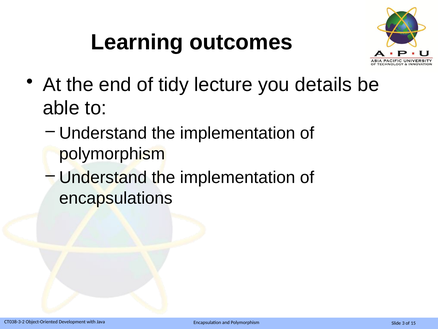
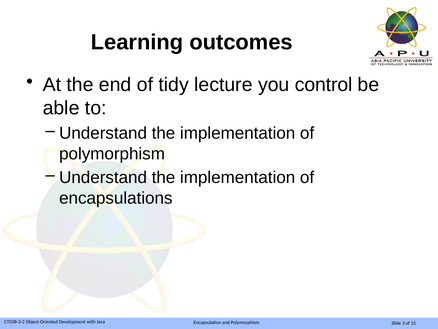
details: details -> control (324, 85)
